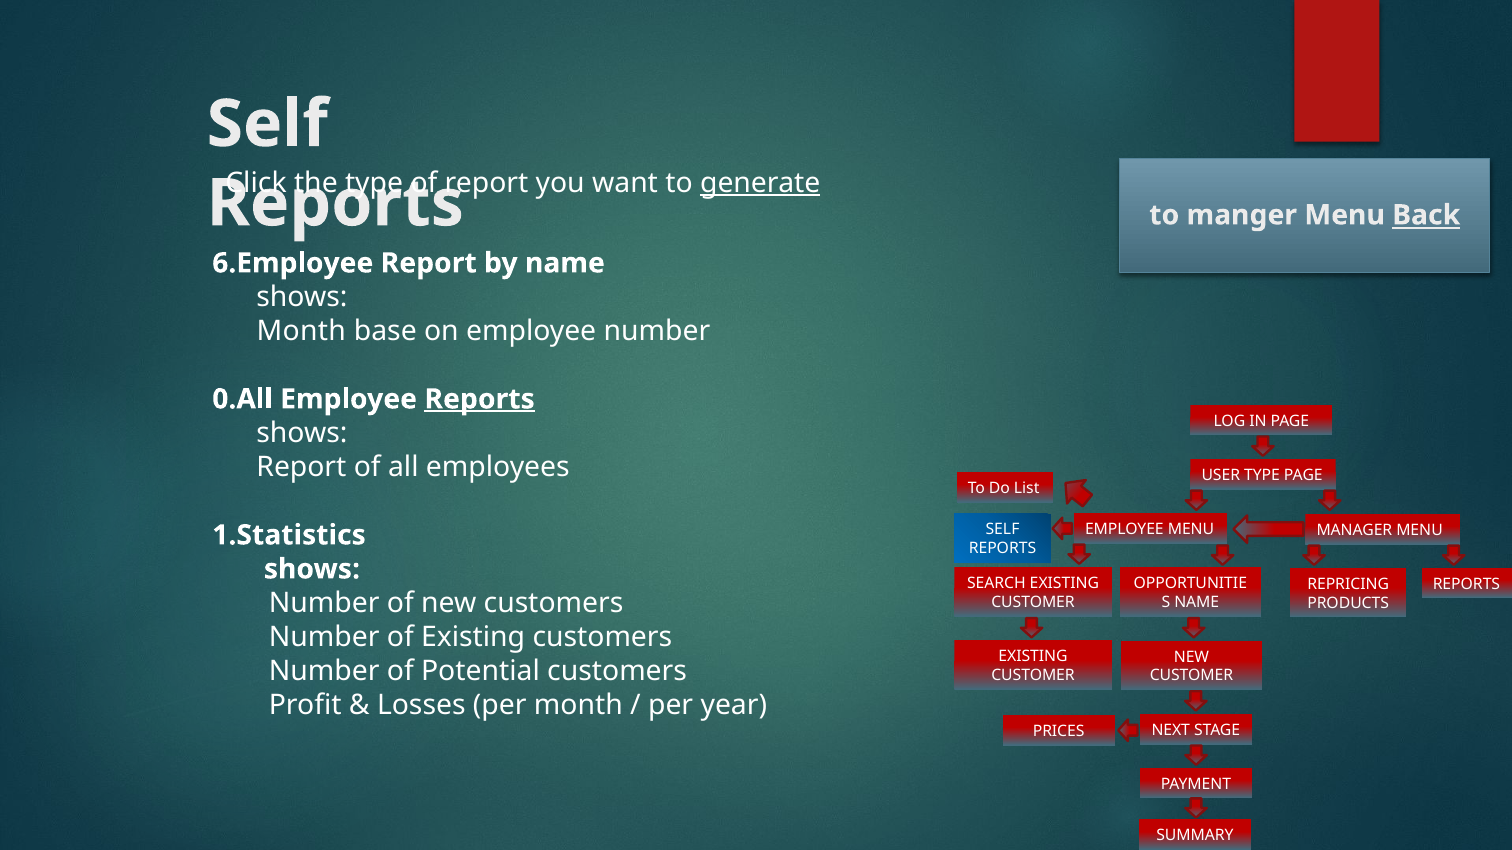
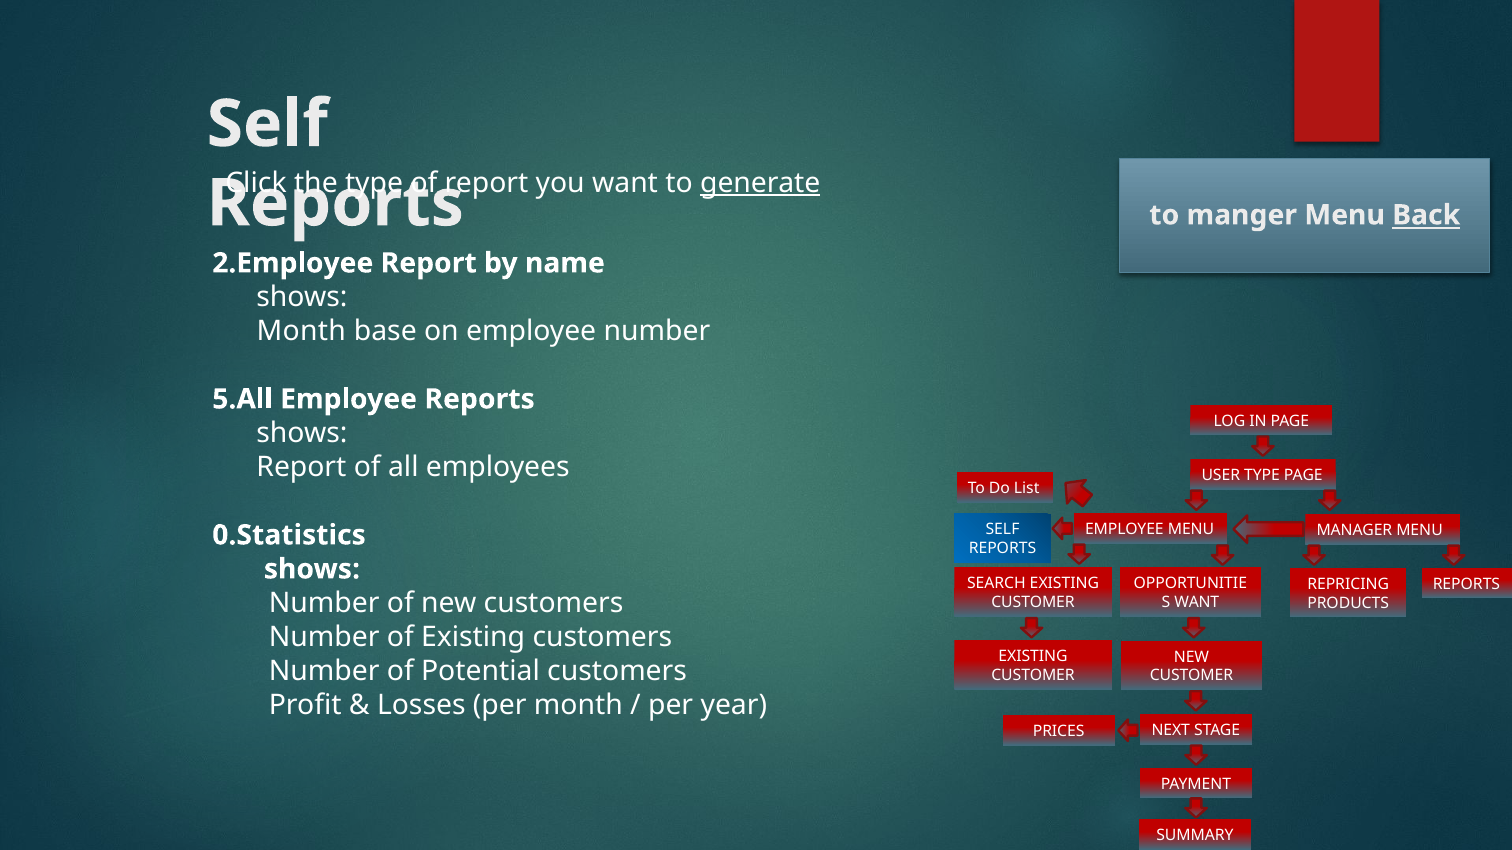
6.Employee: 6.Employee -> 2.Employee (293, 263)
0.All: 0.All -> 5.All (243, 399)
Reports underline: present -> none (480, 399)
1.Statistics: 1.Statistics -> 0.Statistics (289, 535)
NAME: NAME -> WANT (1197, 603)
